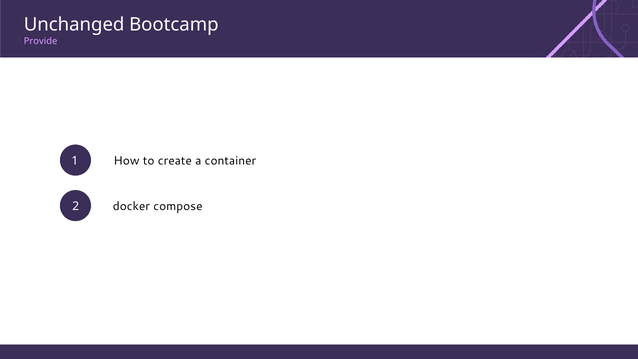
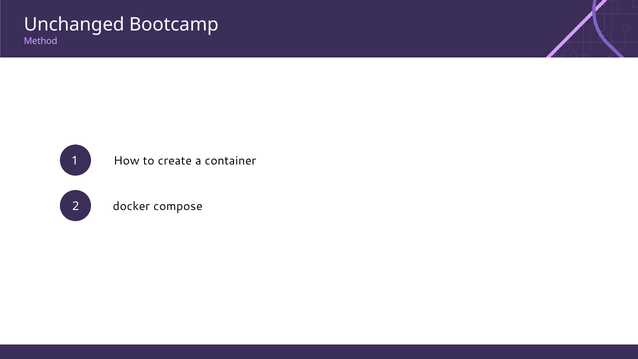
Provide: Provide -> Method (41, 41)
